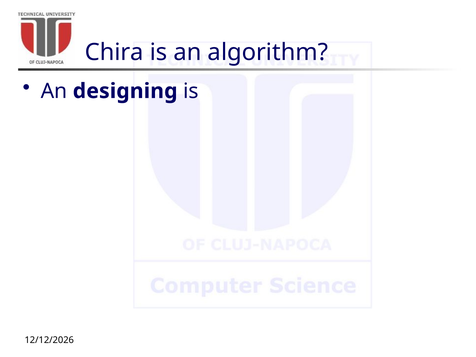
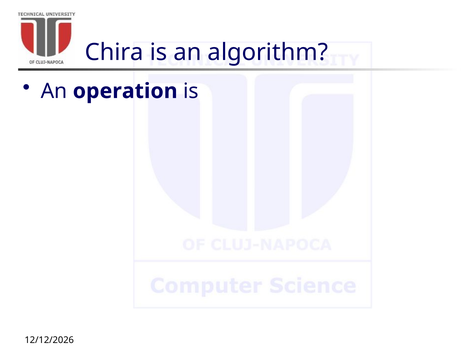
designing: designing -> operation (125, 91)
